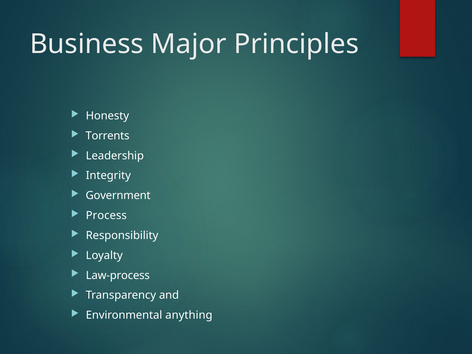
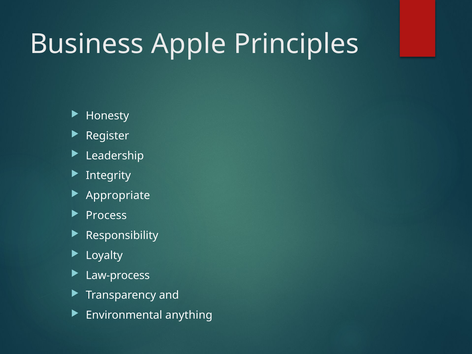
Major: Major -> Apple (189, 44)
Torrents: Torrents -> Register (107, 136)
Government: Government -> Appropriate (118, 196)
